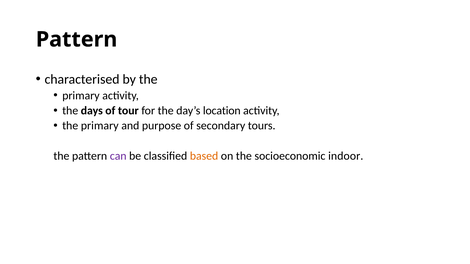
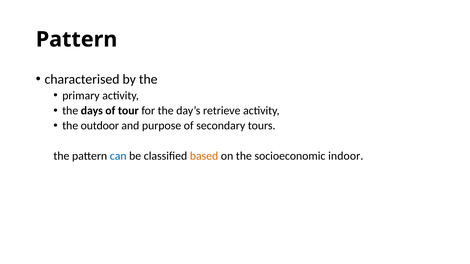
location: location -> retrieve (222, 111)
the primary: primary -> outdoor (100, 126)
can colour: purple -> blue (118, 156)
